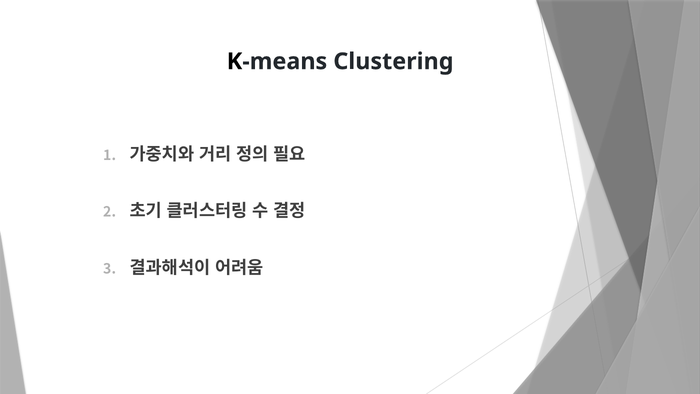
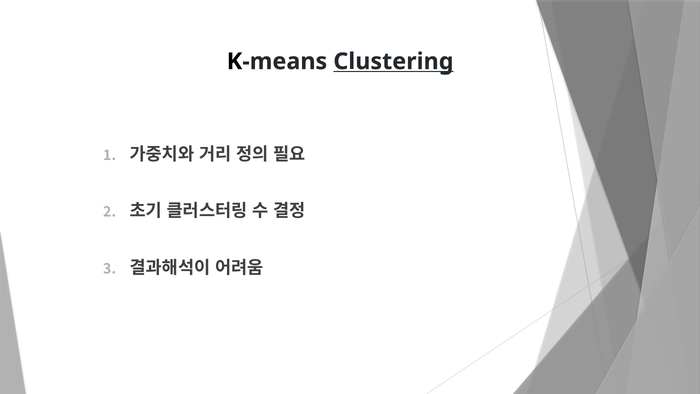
Clustering underline: none -> present (393, 61)
